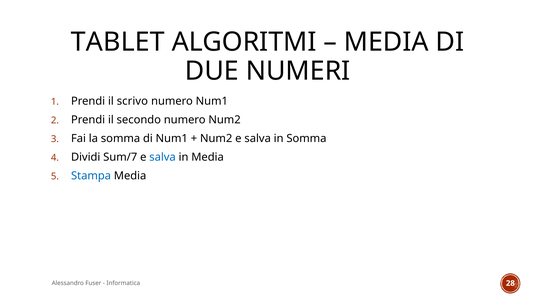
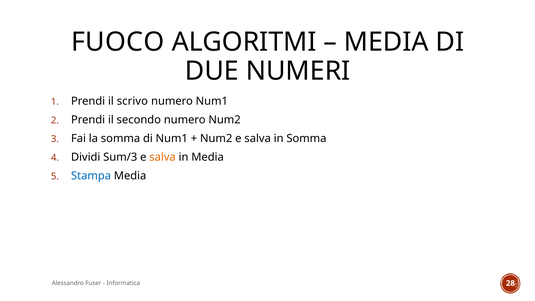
TABLET: TABLET -> FUOCO (118, 42)
Sum/7: Sum/7 -> Sum/3 (120, 157)
salva colour: blue -> orange (163, 157)
